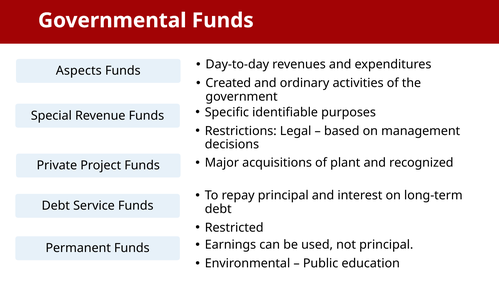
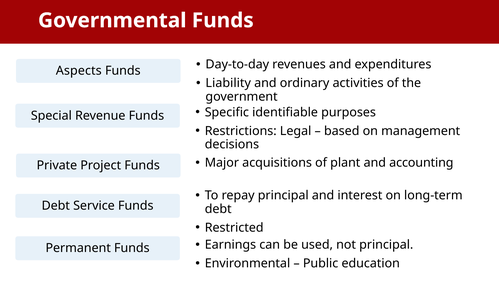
Created: Created -> Liability (228, 83)
recognized: recognized -> accounting (421, 163)
